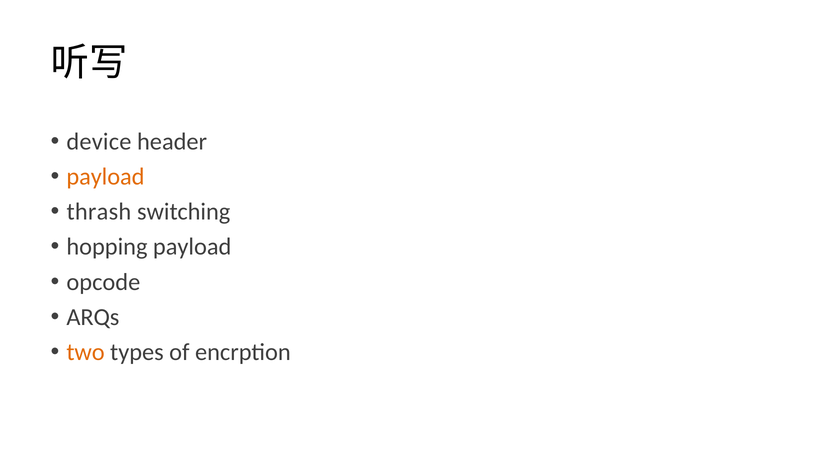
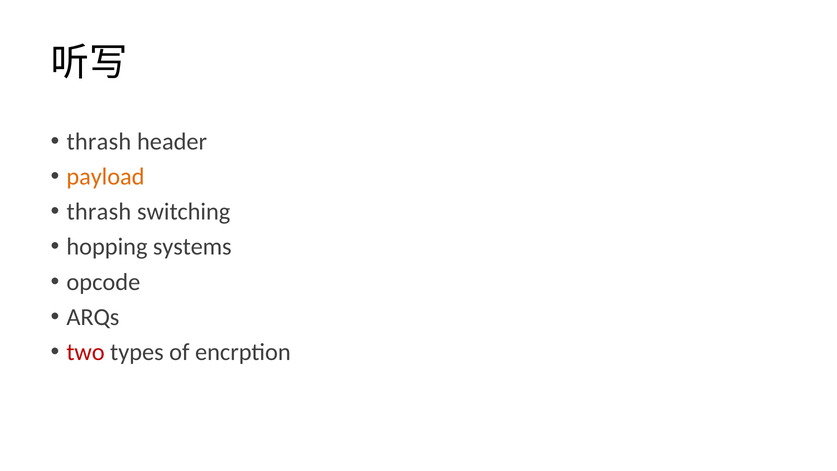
device: device -> thrash (99, 142)
hopping payload: payload -> systems (192, 247)
two colour: orange -> red (86, 352)
